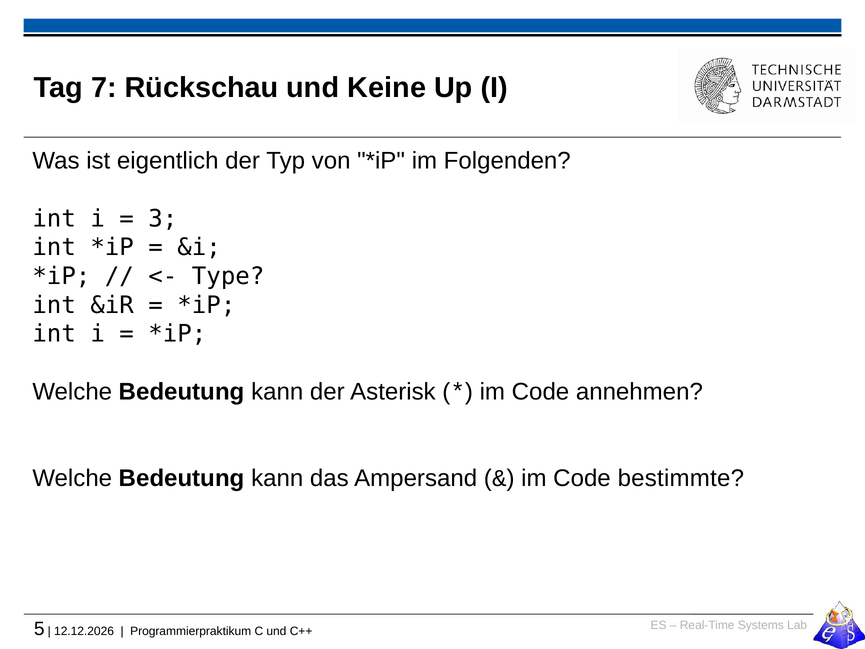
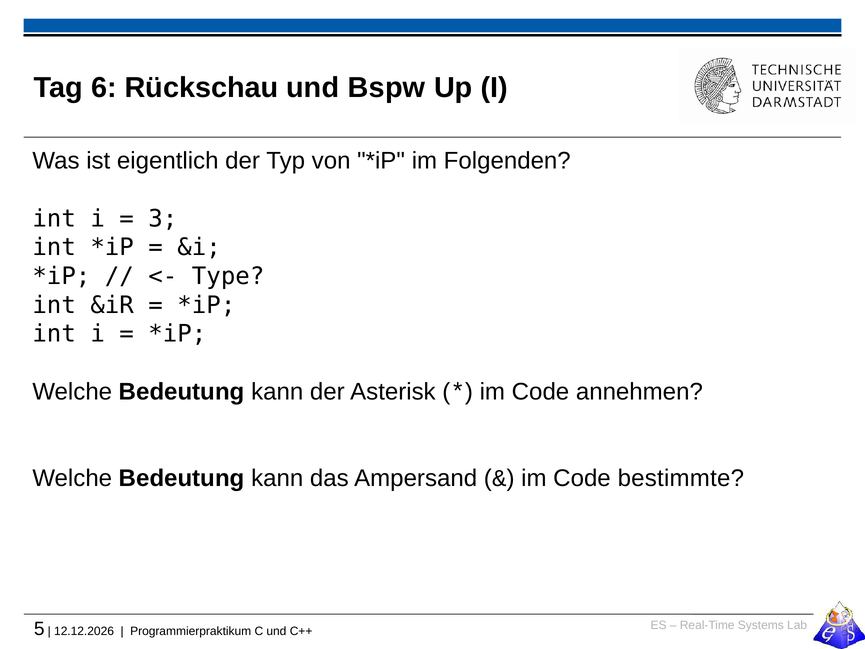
7: 7 -> 6 (104, 88)
Keine: Keine -> Bspw (387, 88)
